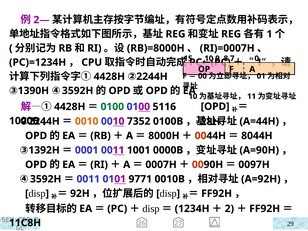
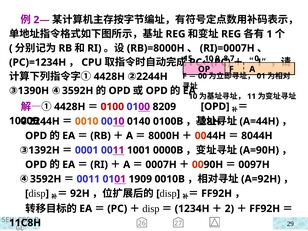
0100 colour: green -> red (112, 107)
5116: 5116 -> 8209 (164, 107)
7352: 7352 -> 0140 (139, 121)
9771: 9771 -> 1909 (140, 179)
